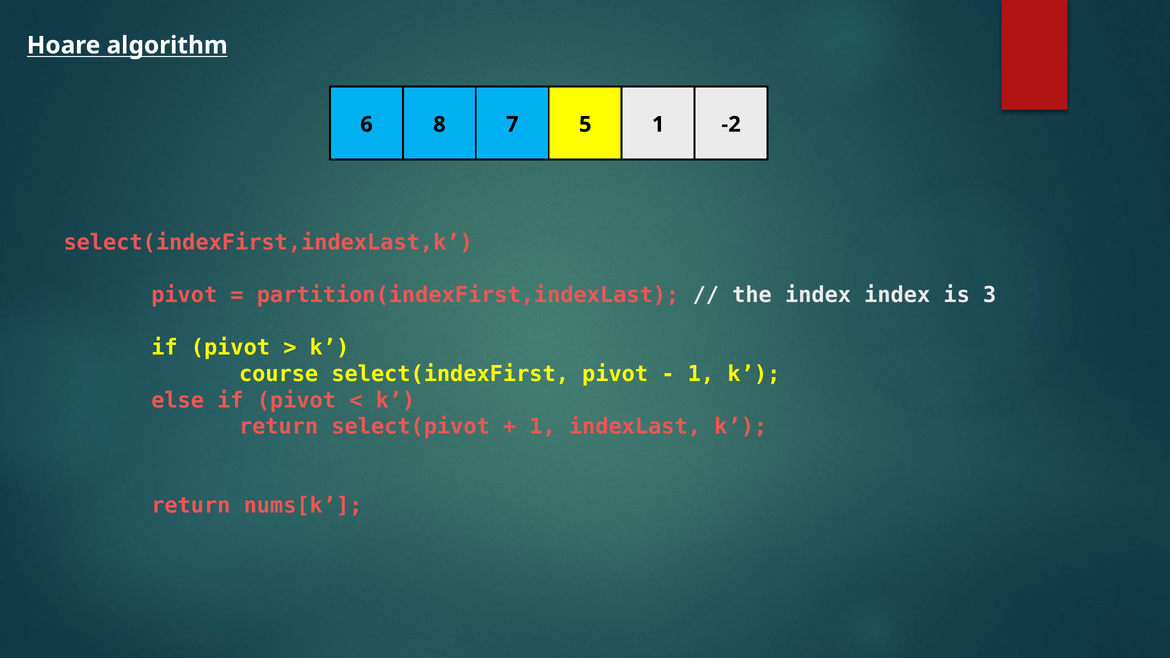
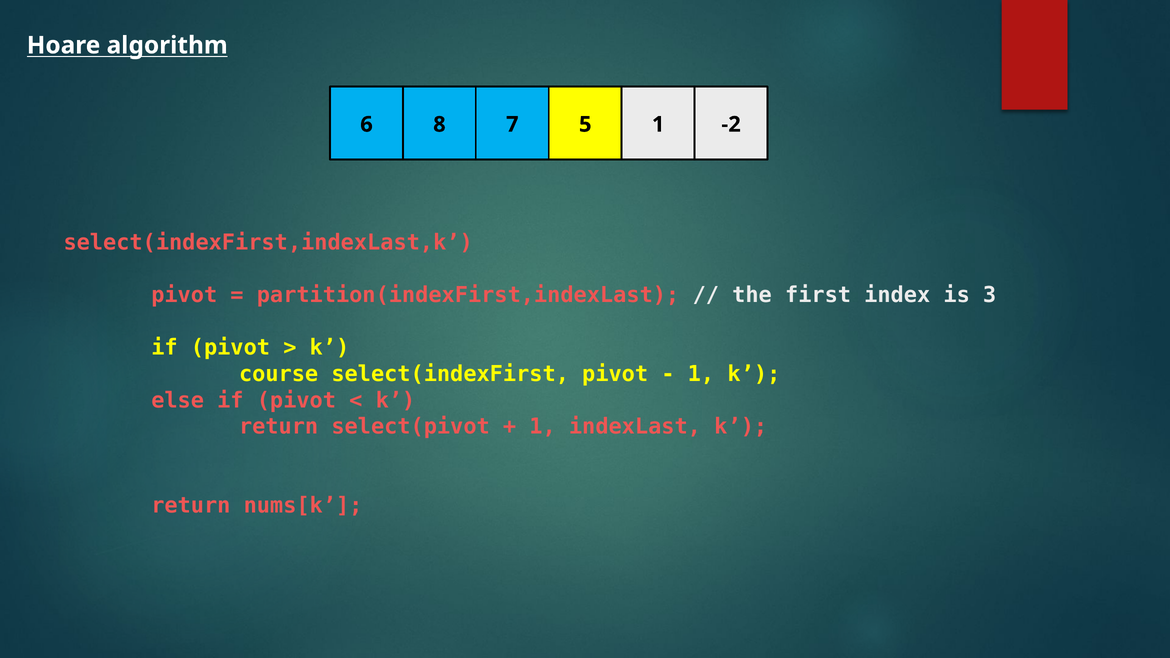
the index: index -> first (818, 295)
